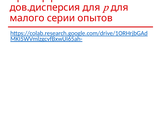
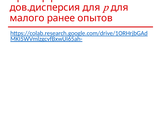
серии: серии -> ранее (61, 18)
